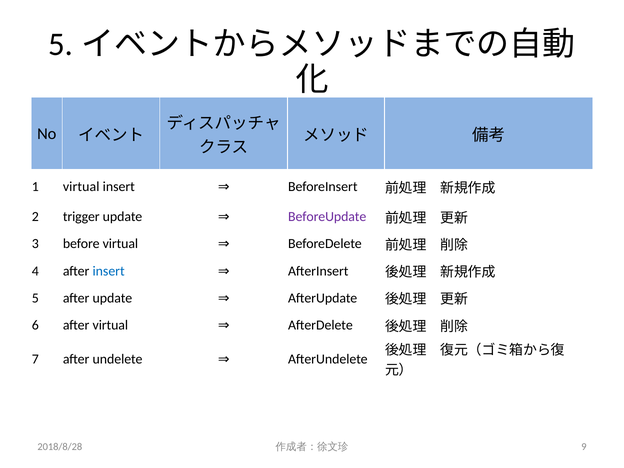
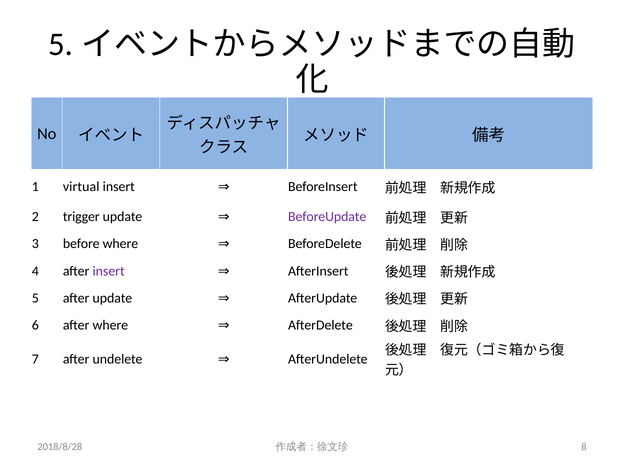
before virtual: virtual -> where (120, 244)
insert colour: blue -> purple (109, 271)
after virtual: virtual -> where (110, 325)
9: 9 -> 8 (584, 447)
